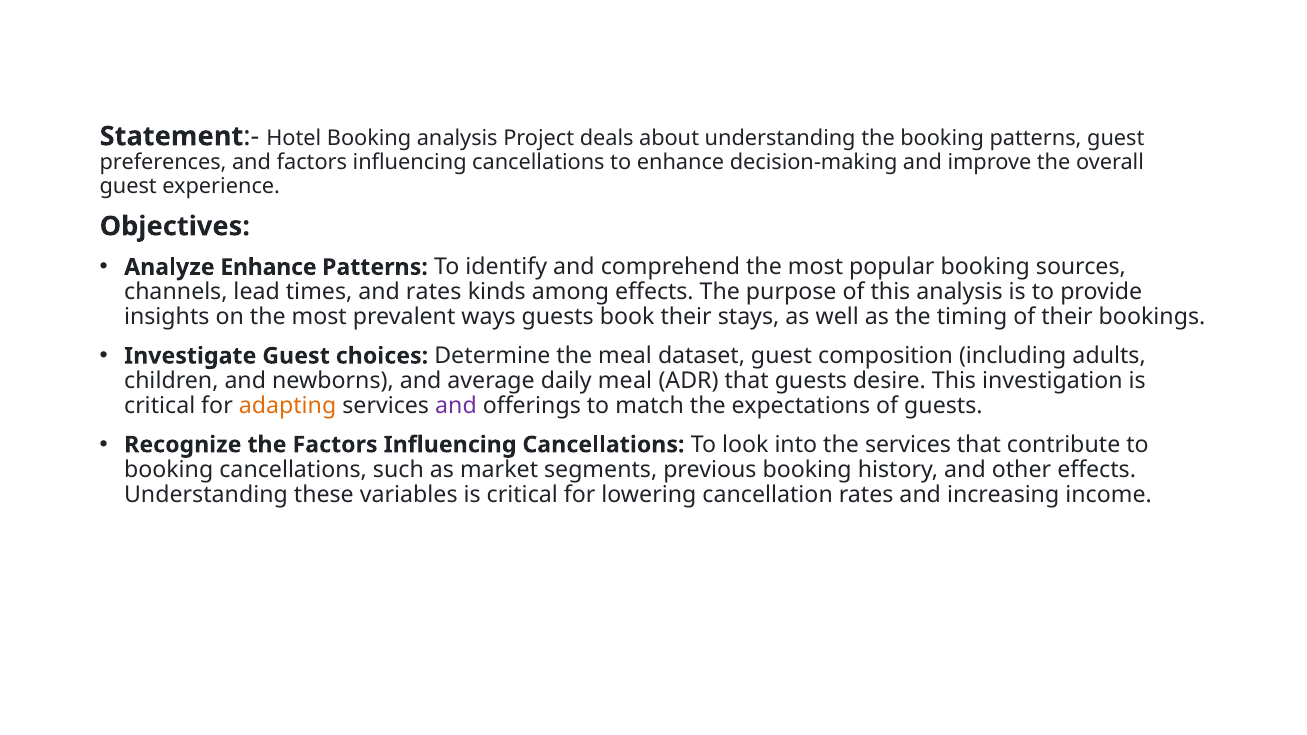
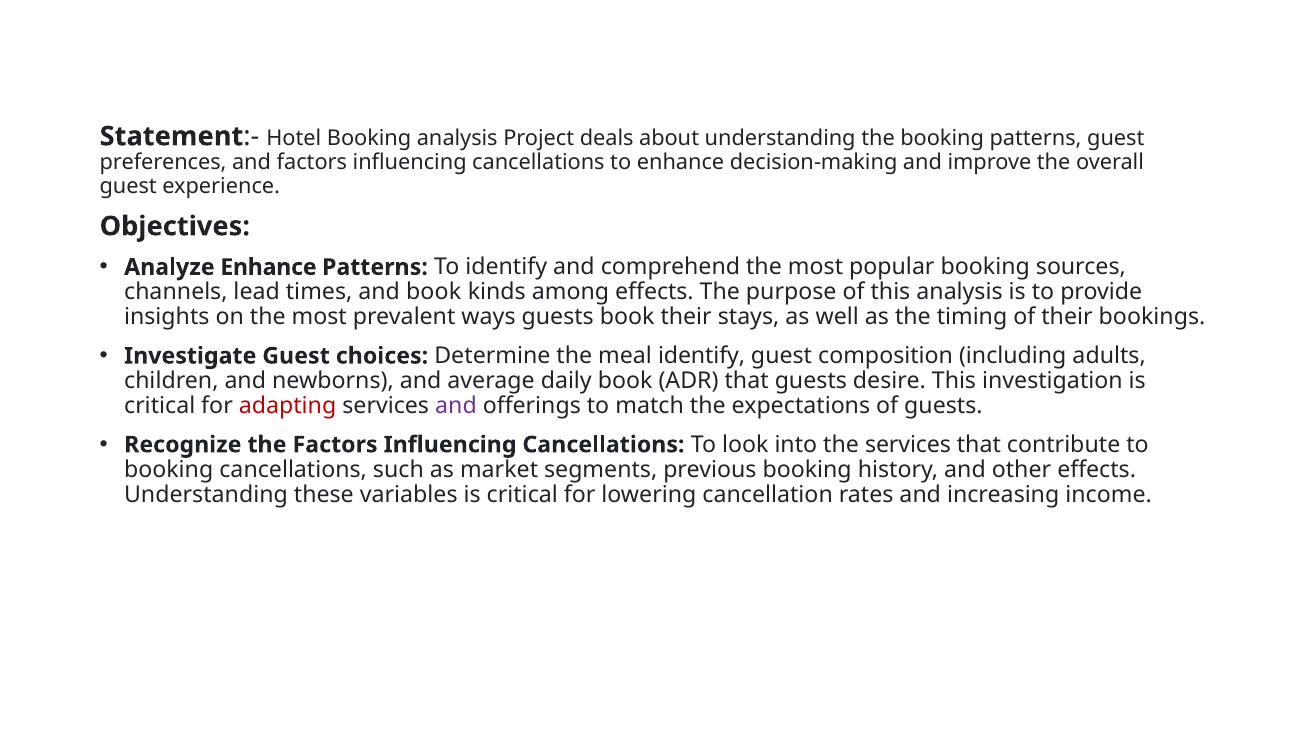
and rates: rates -> book (434, 292)
meal dataset: dataset -> identify (702, 356)
daily meal: meal -> book (625, 381)
adapting colour: orange -> red (288, 406)
